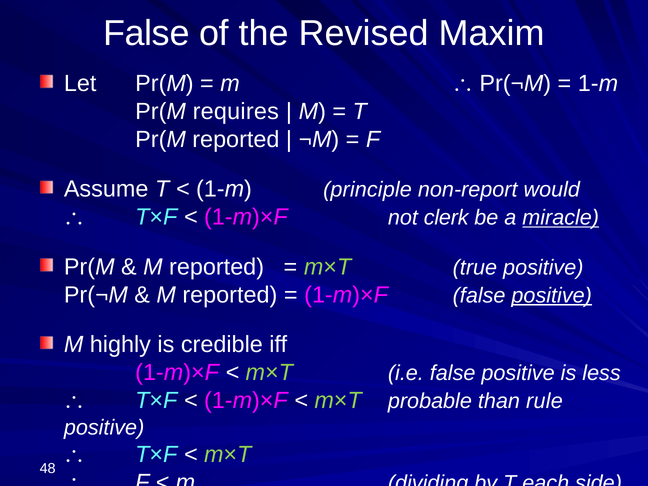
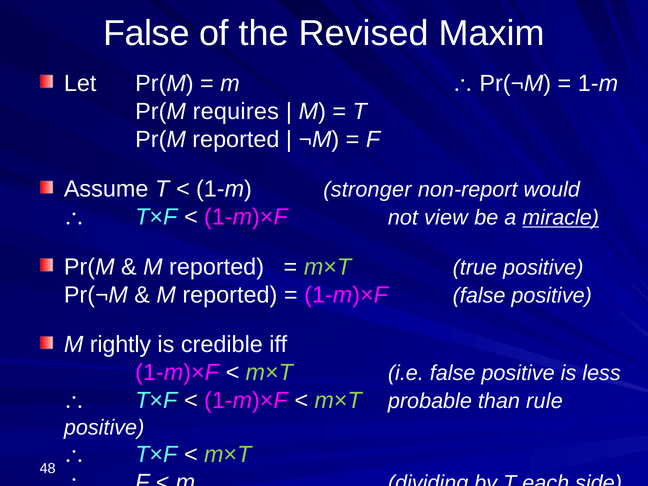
principle: principle -> stronger (367, 190)
clerk: clerk -> view (446, 218)
positive underline: present -> none (552, 295)
highly: highly -> rightly (120, 345)
